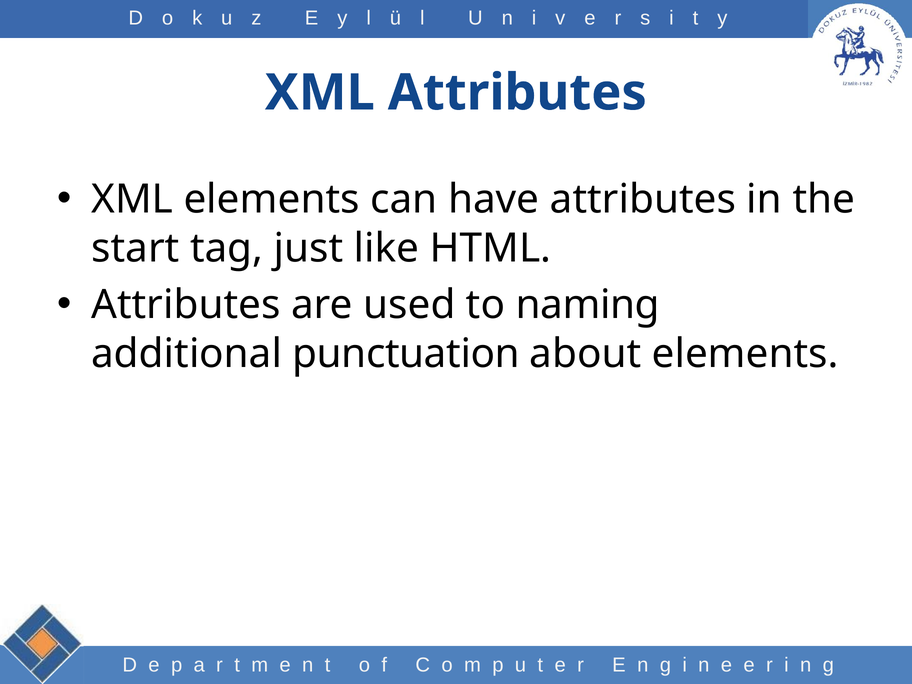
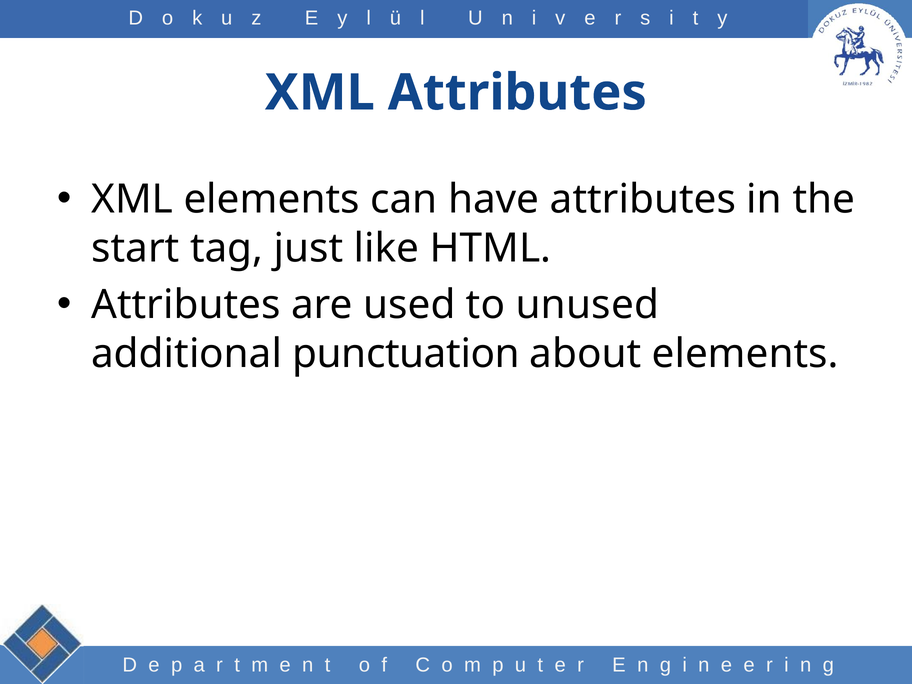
naming: naming -> unused (587, 305)
